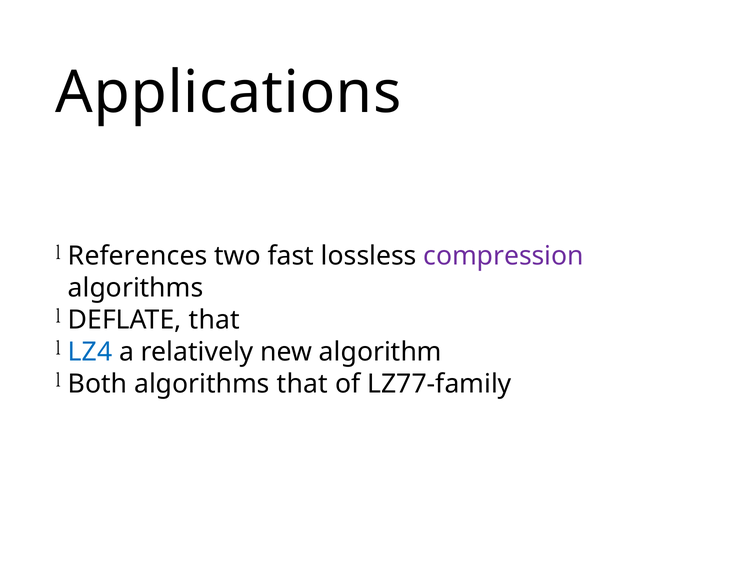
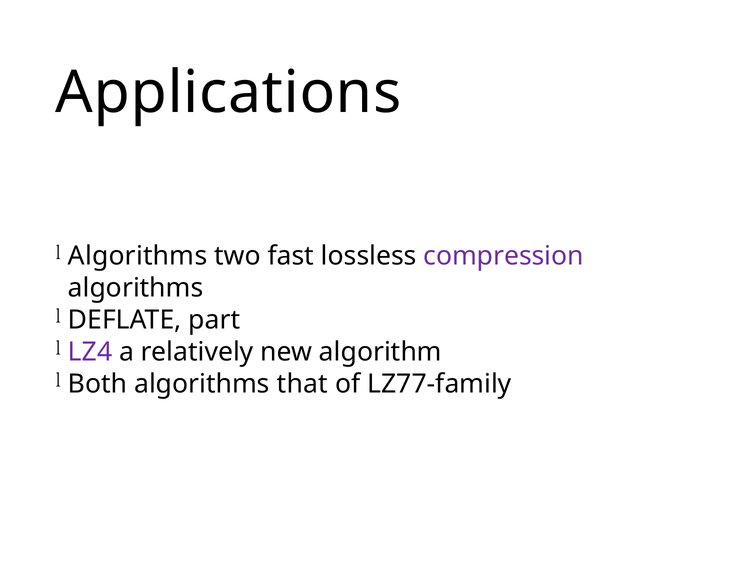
References: References -> Algorithms (138, 256)
DEFLATE that: that -> part (214, 320)
LZ4 colour: blue -> purple (90, 352)
